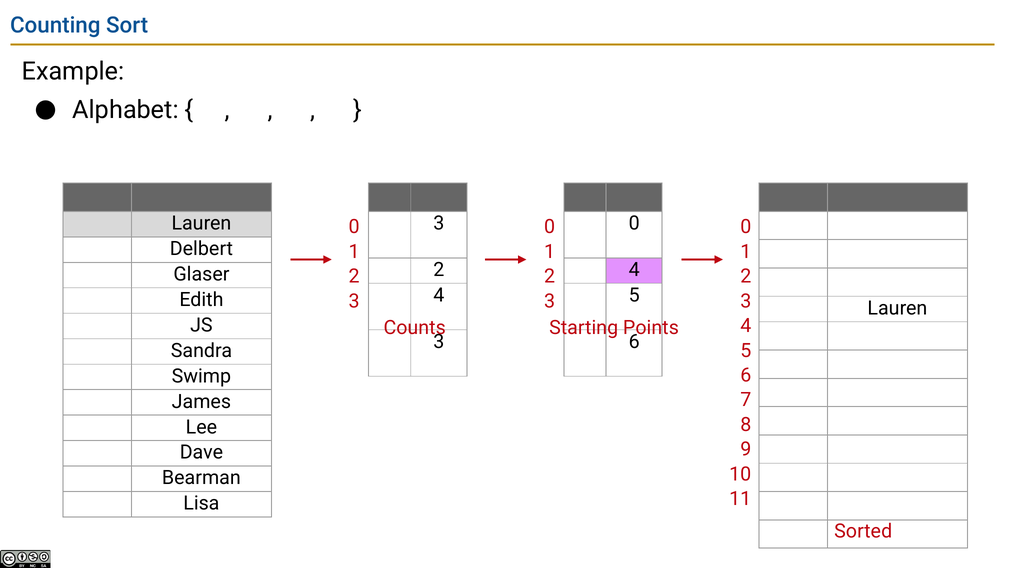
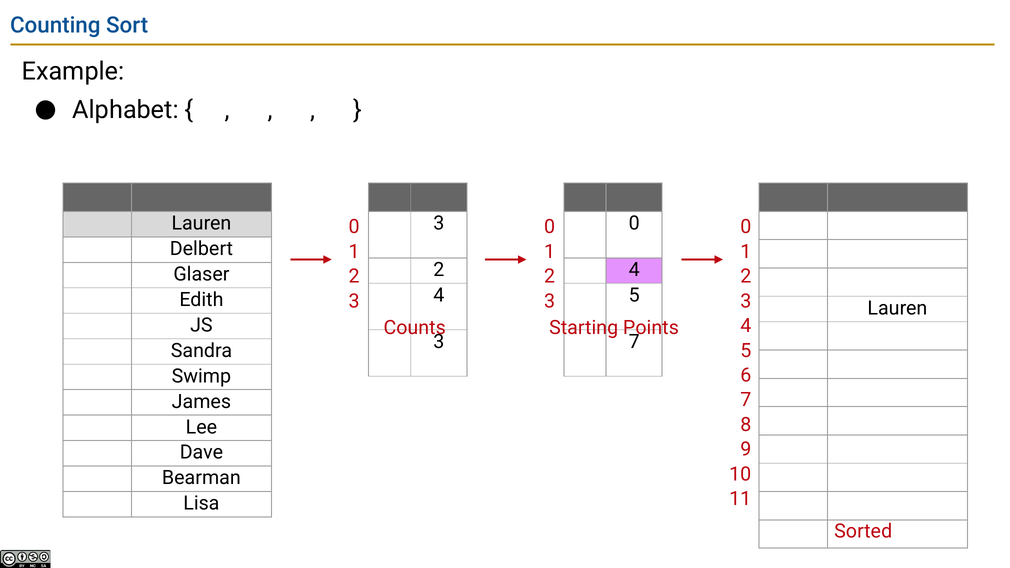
6: 6 -> 7 (634, 342)
